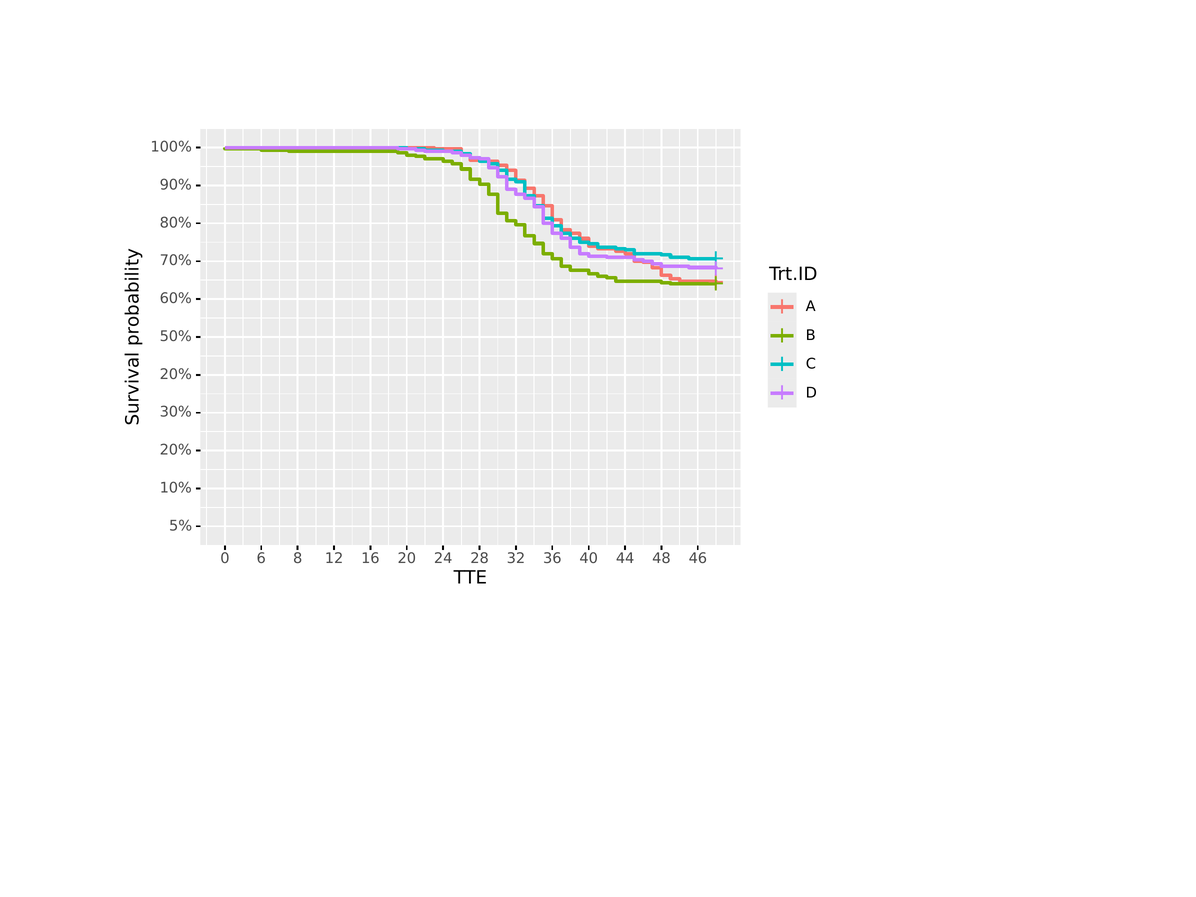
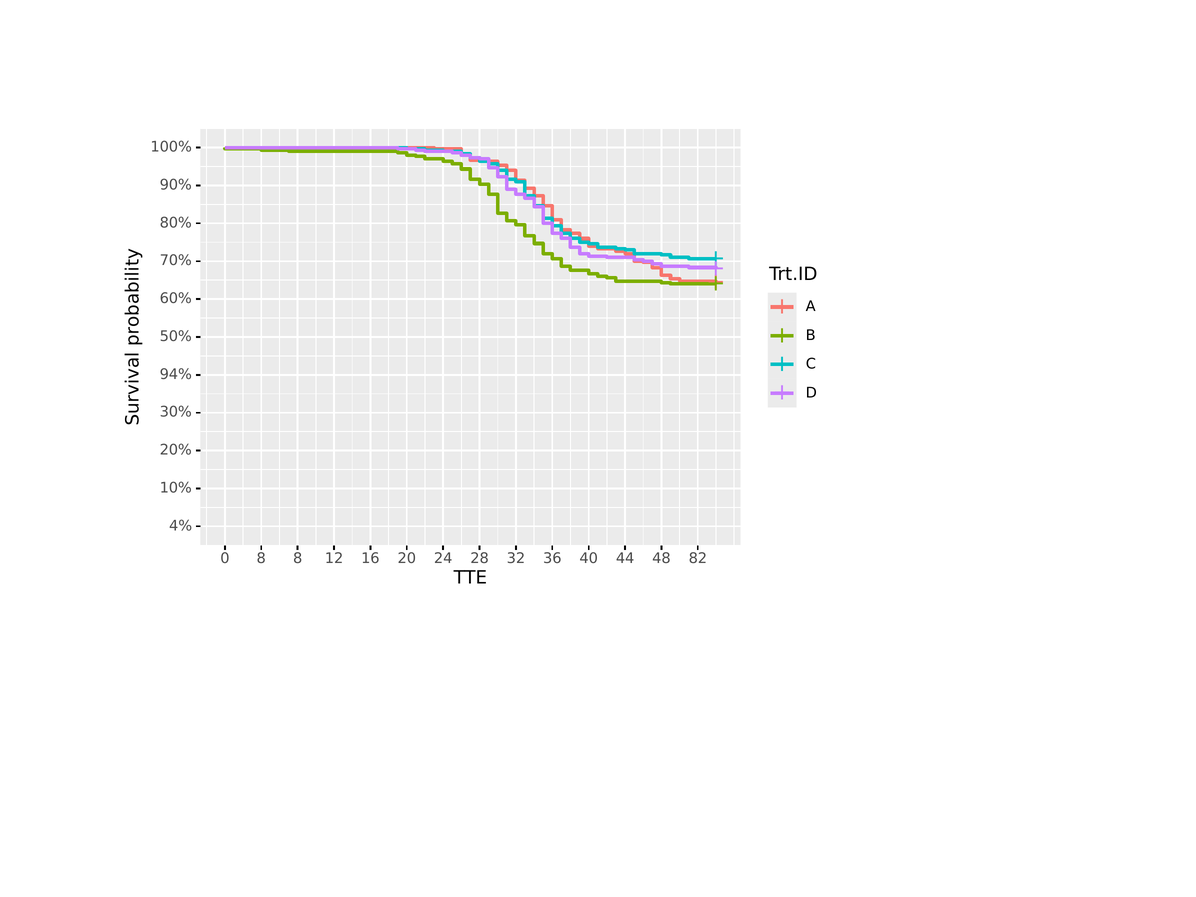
20%: 20% -> 94% (176, 374)
5%: 5% -> 4% (181, 526)
0 6: 6 -> 8 (261, 558)
46: 46 -> 82 (698, 558)
